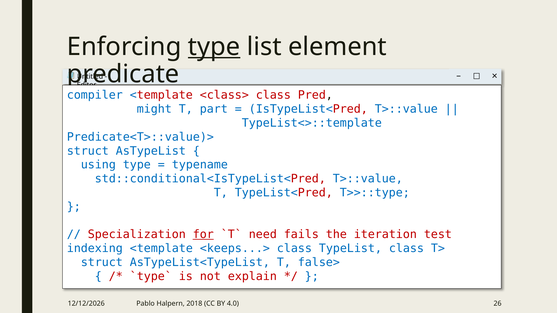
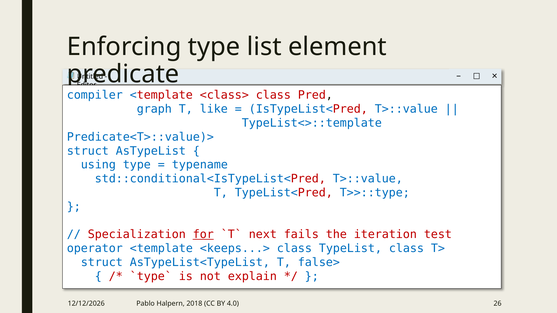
type underline: present -> none (214, 47)
might: might -> graph (154, 109)
part: part -> like (214, 109)
need: need -> next (263, 235)
indexing: indexing -> operator (95, 249)
